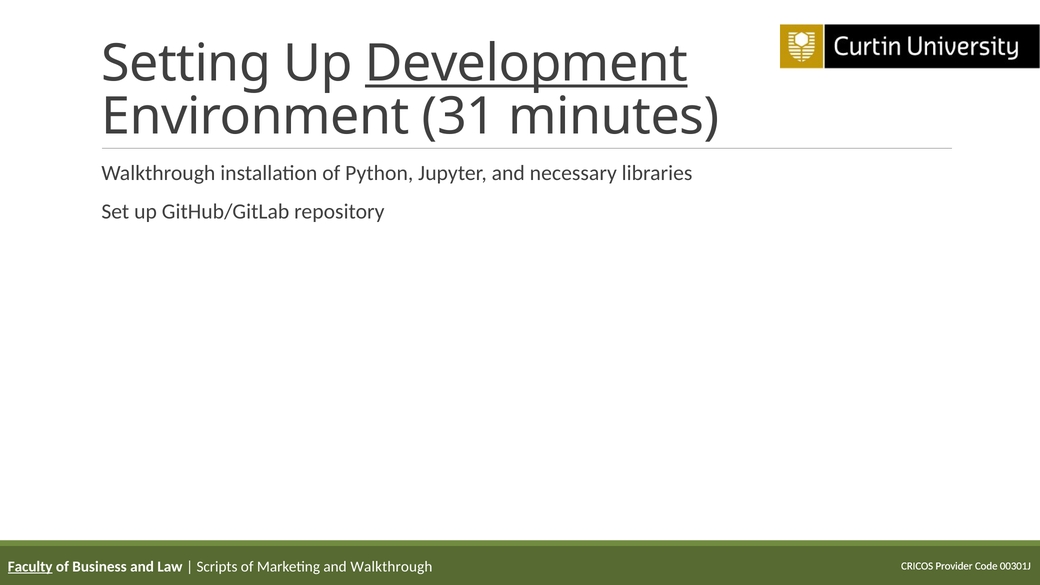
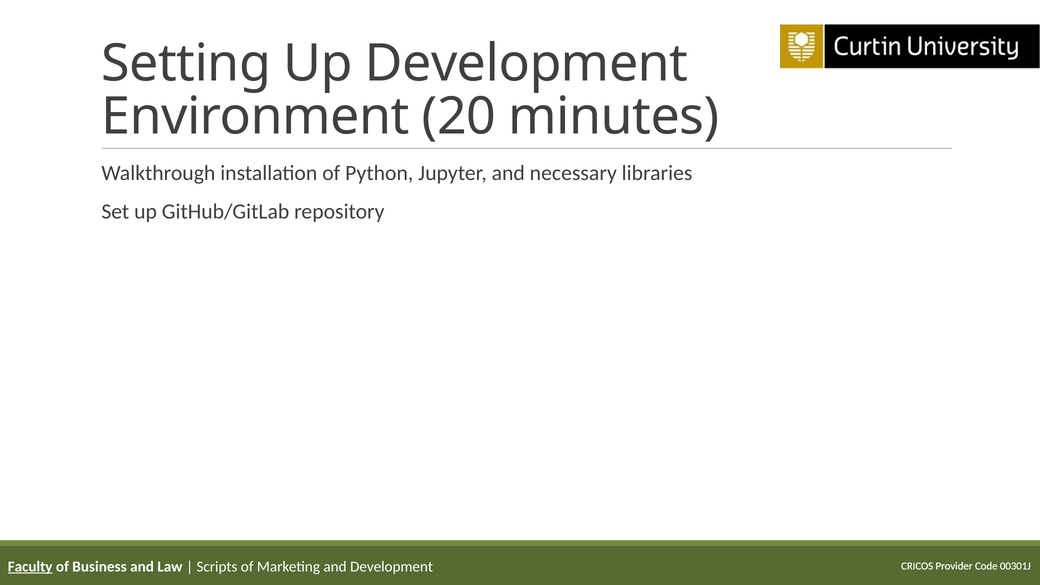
Development underline: present -> none (527, 63)
31: 31 -> 20 (459, 117)
and Walkthrough: Walkthrough -> Development (392, 567)
